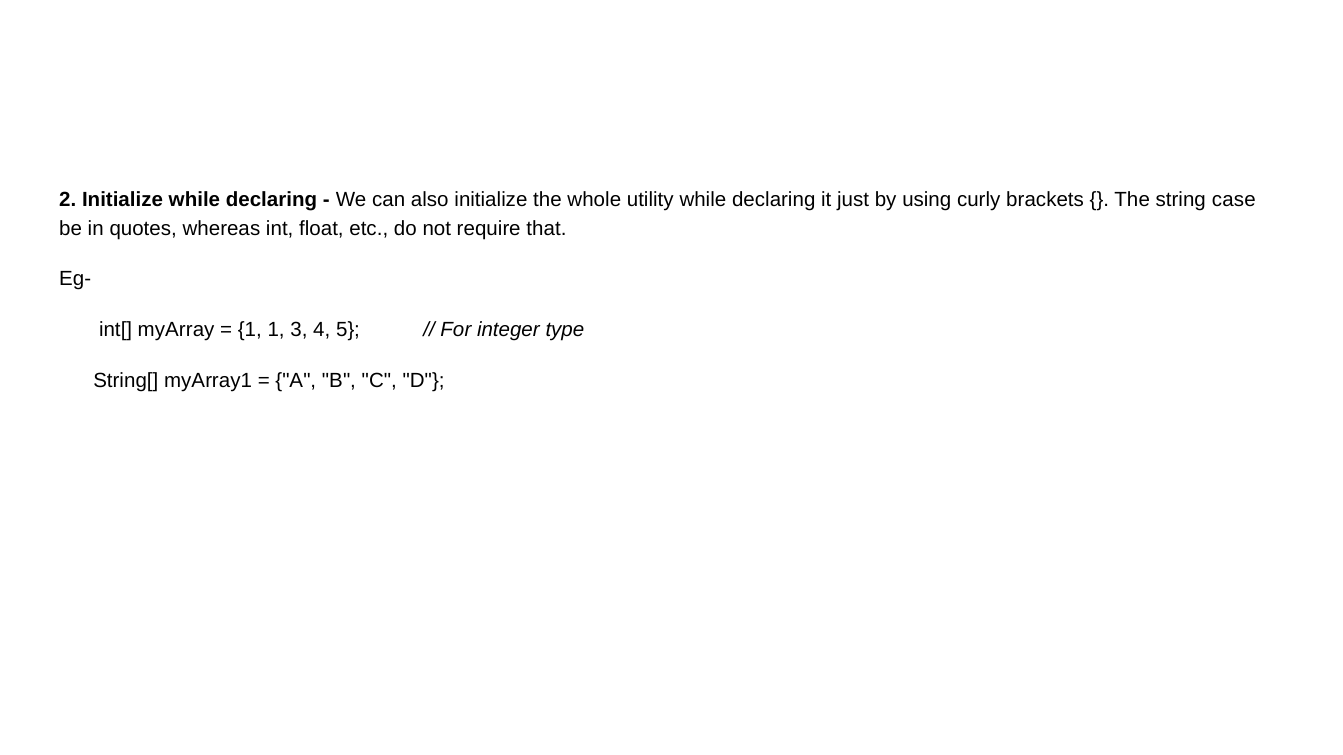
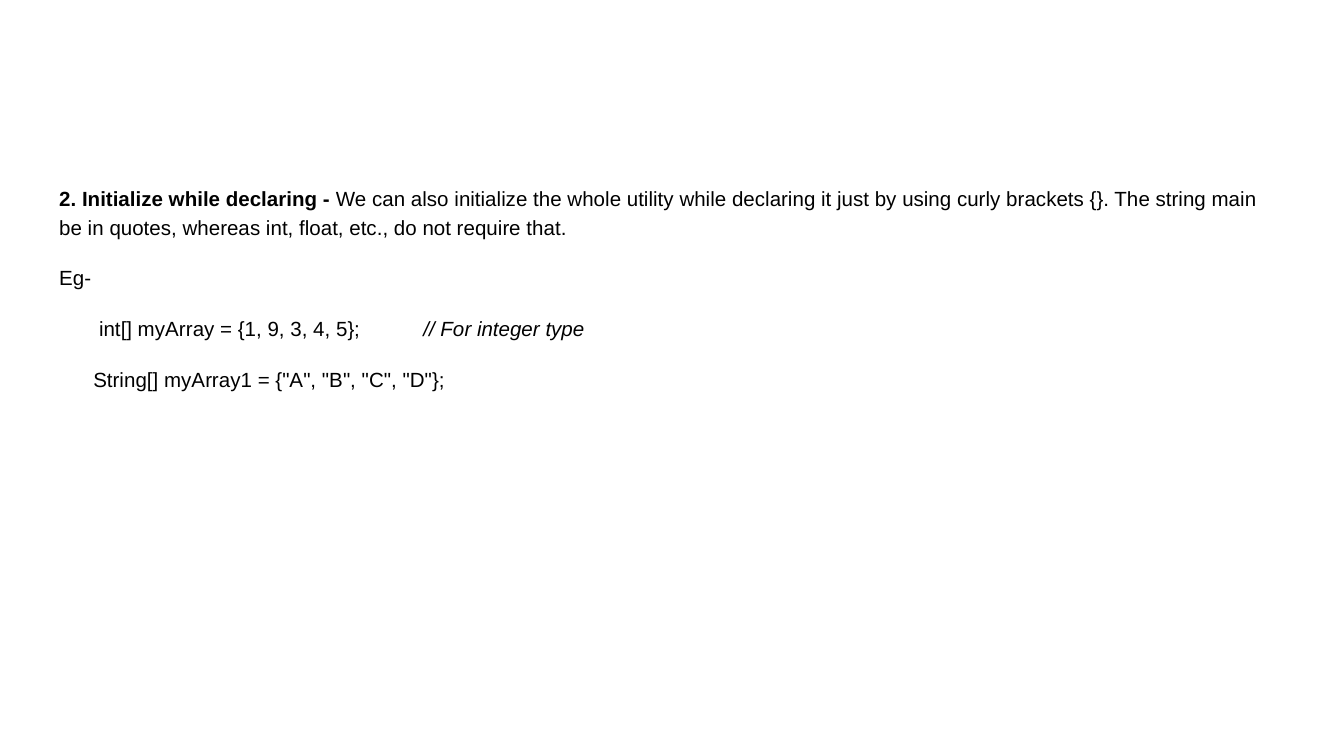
case: case -> main (1234, 200)
1 1: 1 -> 9 (276, 330)
